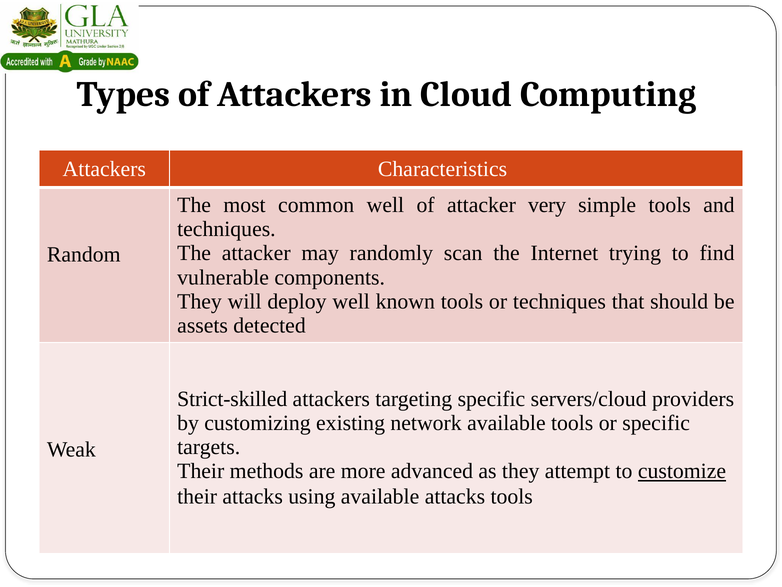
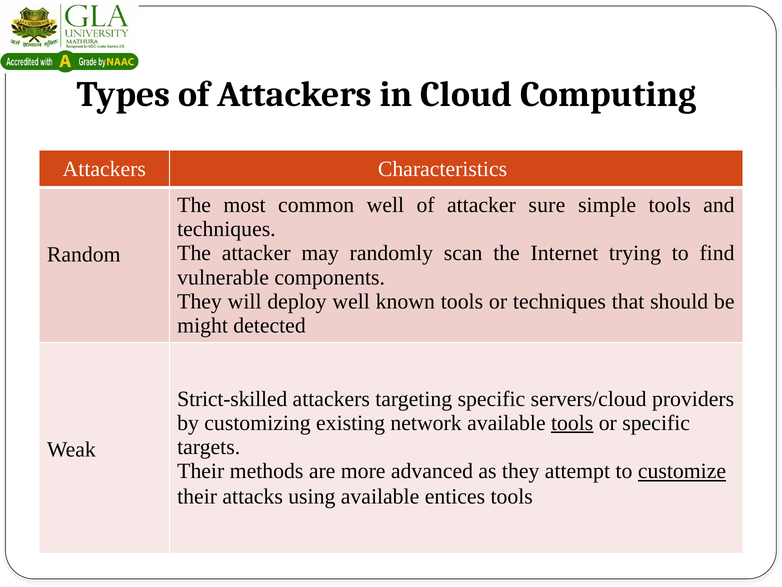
very: very -> sure (547, 205)
assets: assets -> might (203, 325)
tools underline: none -> present (572, 423)
available attacks: attacks -> entices (455, 496)
